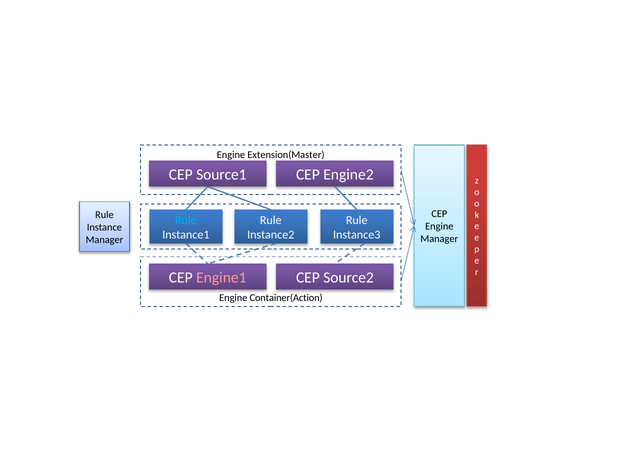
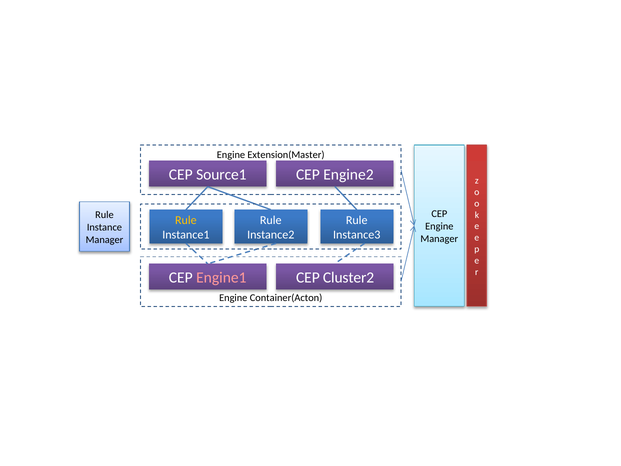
Rule colour: light blue -> yellow (186, 220)
Source2: Source2 -> Cluster2 (349, 277)
Container(Action: Container(Action -> Container(Acton (286, 298)
